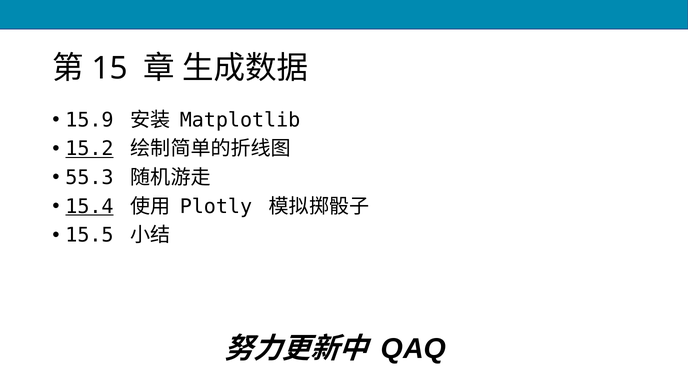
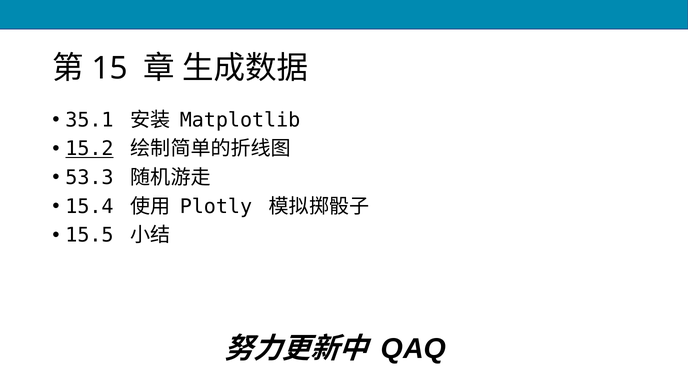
15.9: 15.9 -> 35.1 (89, 120)
55.3: 55.3 -> 53.3 (89, 178)
15.4 underline: present -> none (89, 206)
